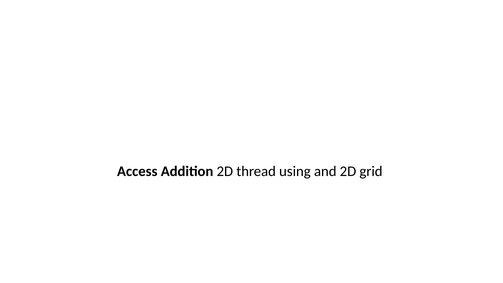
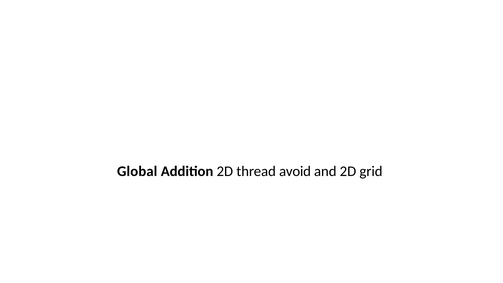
Access: Access -> Global (137, 171)
using: using -> avoid (295, 171)
